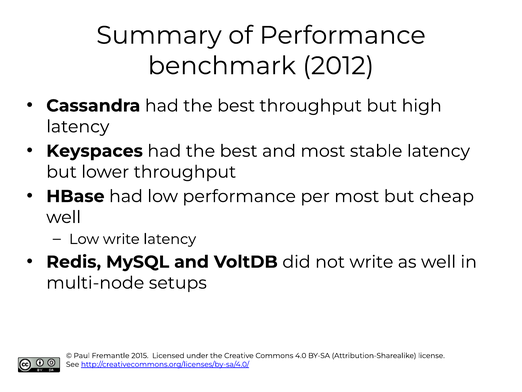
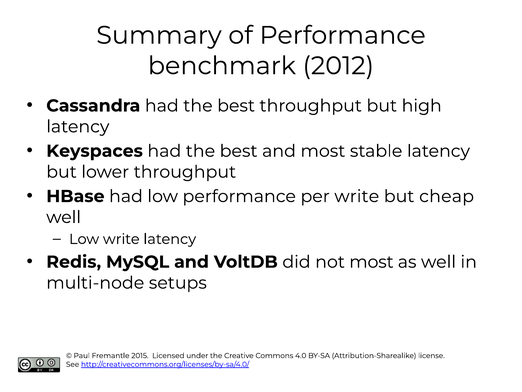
per most: most -> write (357, 196)
not write: write -> most (371, 262)
